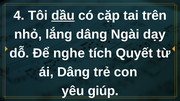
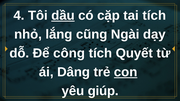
tai trên: trên -> tích (154, 16)
lắng dâng: dâng -> cũng (92, 34)
nghe: nghe -> công (69, 53)
con underline: none -> present (126, 72)
